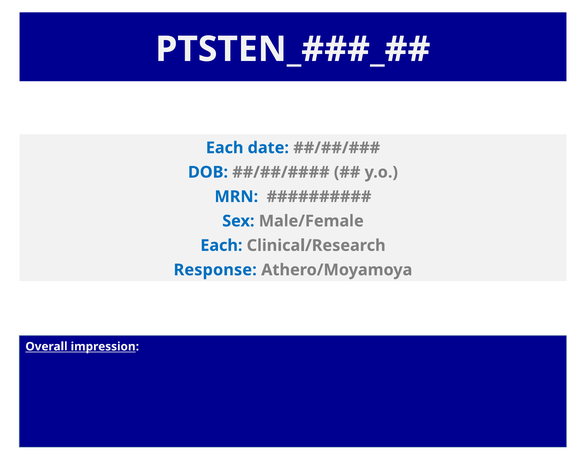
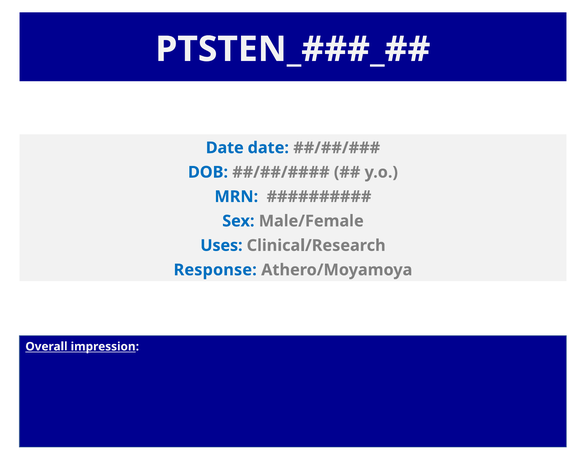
Each: Each -> Date (225, 148)
Each: Each -> Uses (221, 245)
